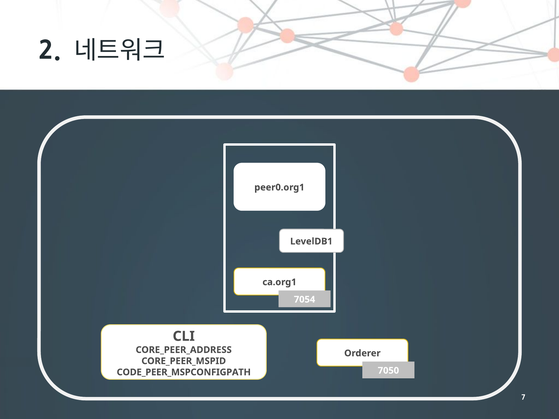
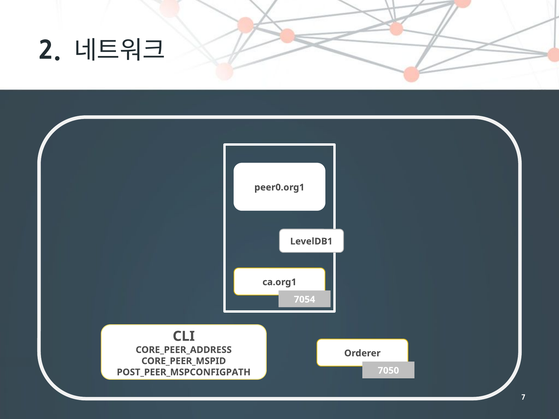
CODE_PEER_MSPCONFIGPATH: CODE_PEER_MSPCONFIGPATH -> POST_PEER_MSPCONFIGPATH (184, 372)
